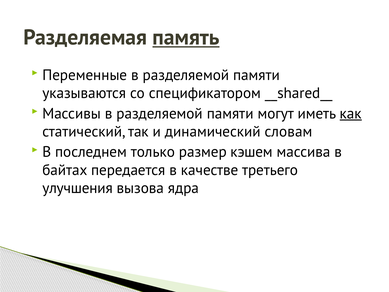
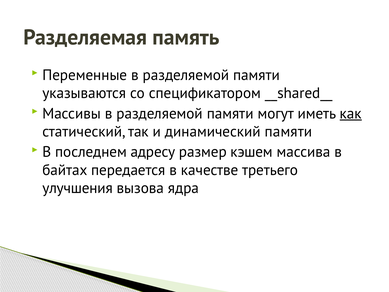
память underline: present -> none (186, 37)
динамический словам: словам -> памяти (288, 132)
только: только -> адресу (153, 152)
